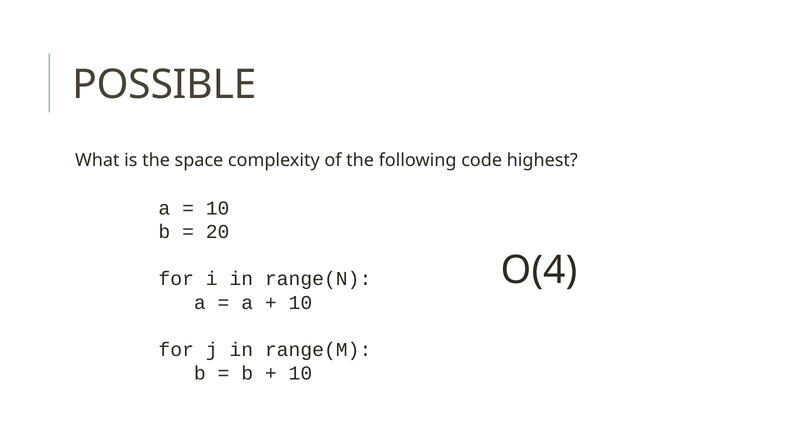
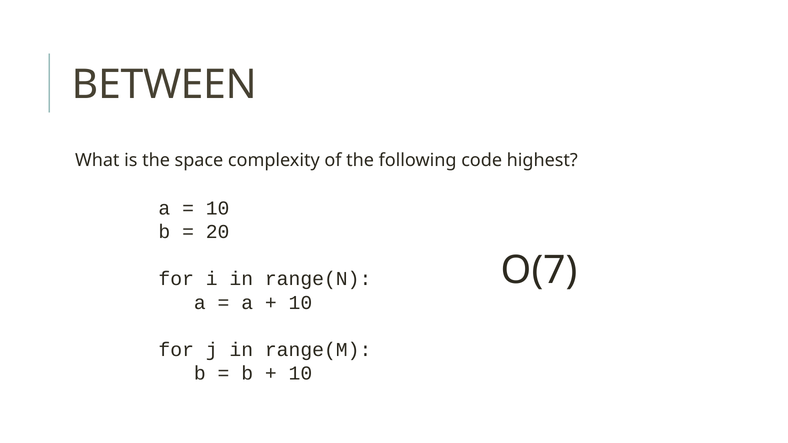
POSSIBLE: POSSIBLE -> BETWEEN (164, 85)
O(4: O(4 -> O(7 (539, 271)
